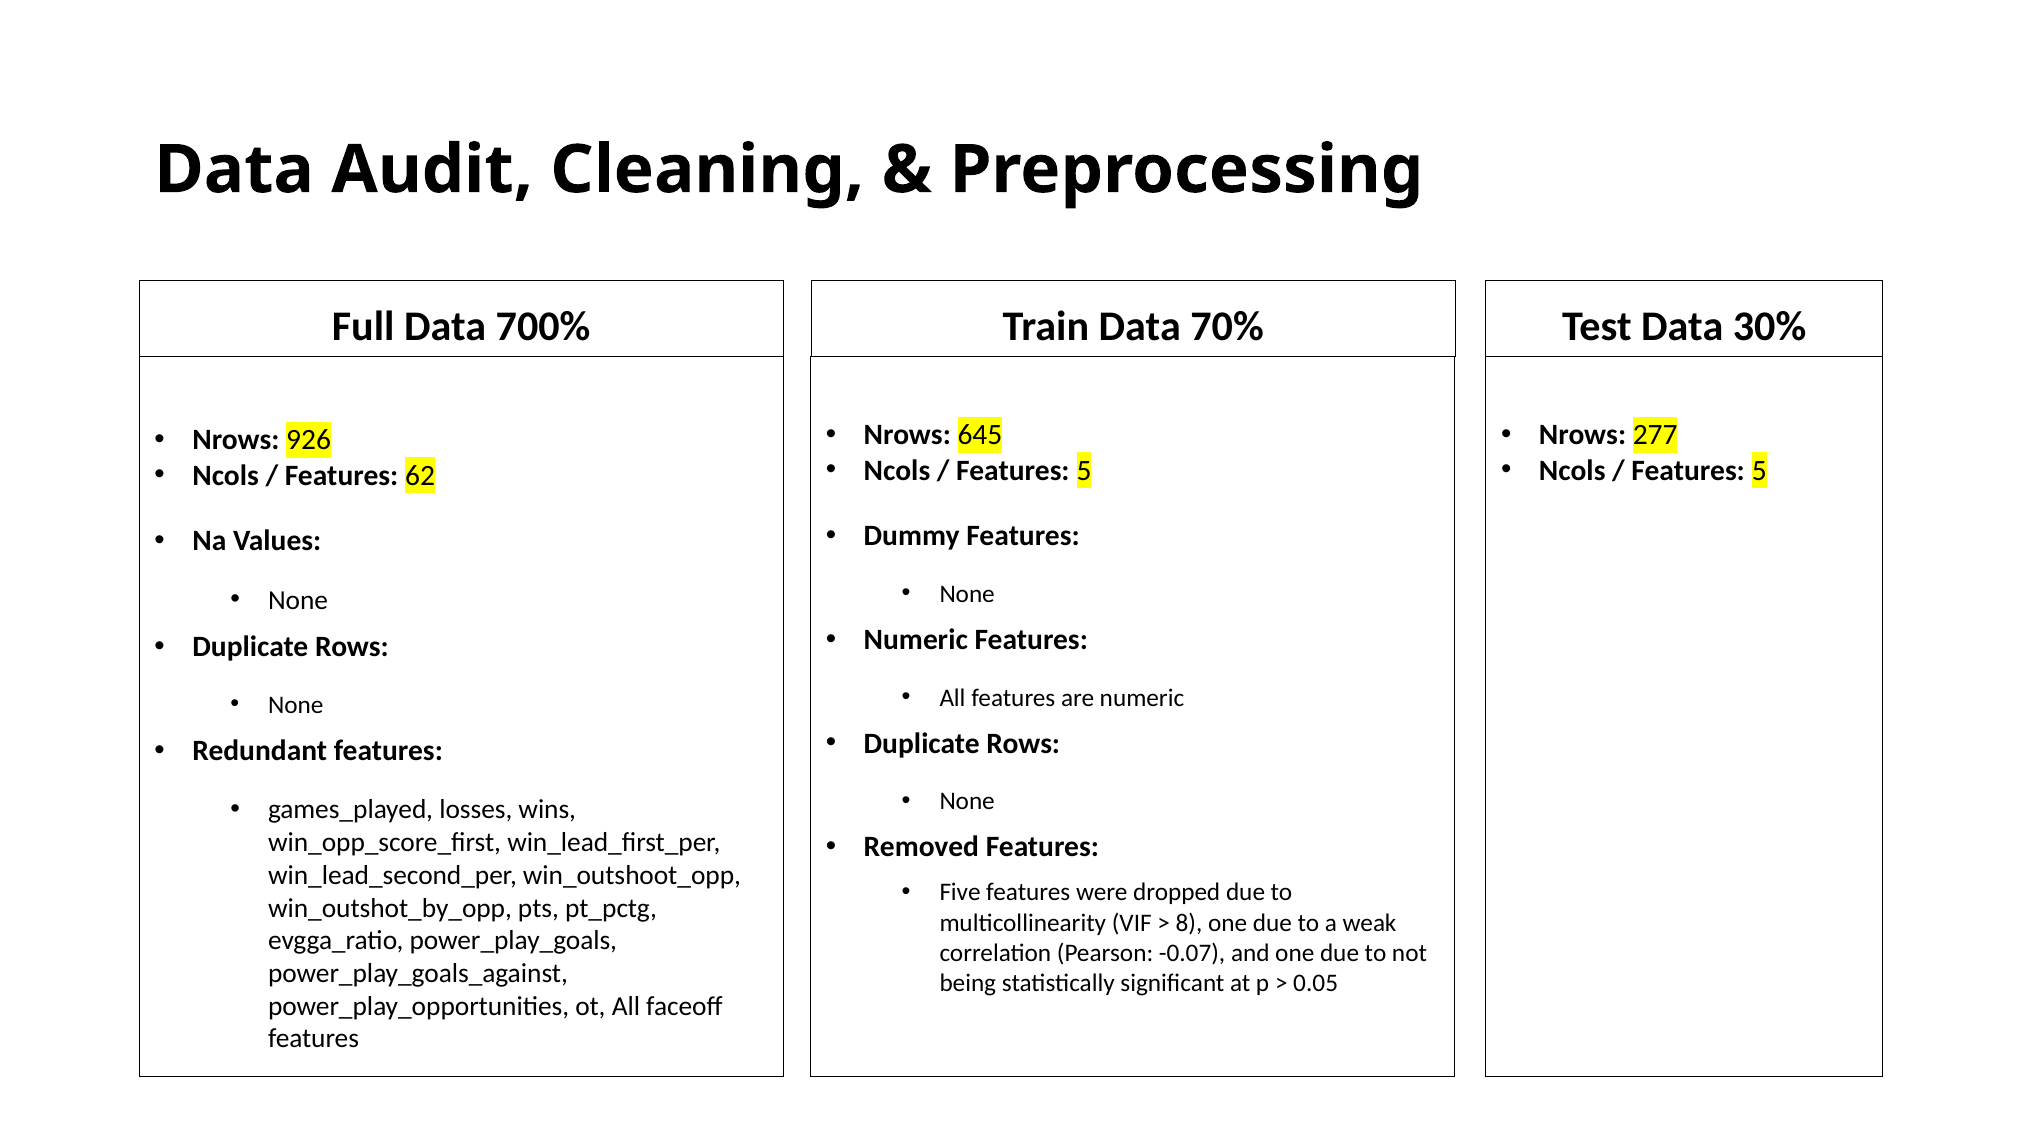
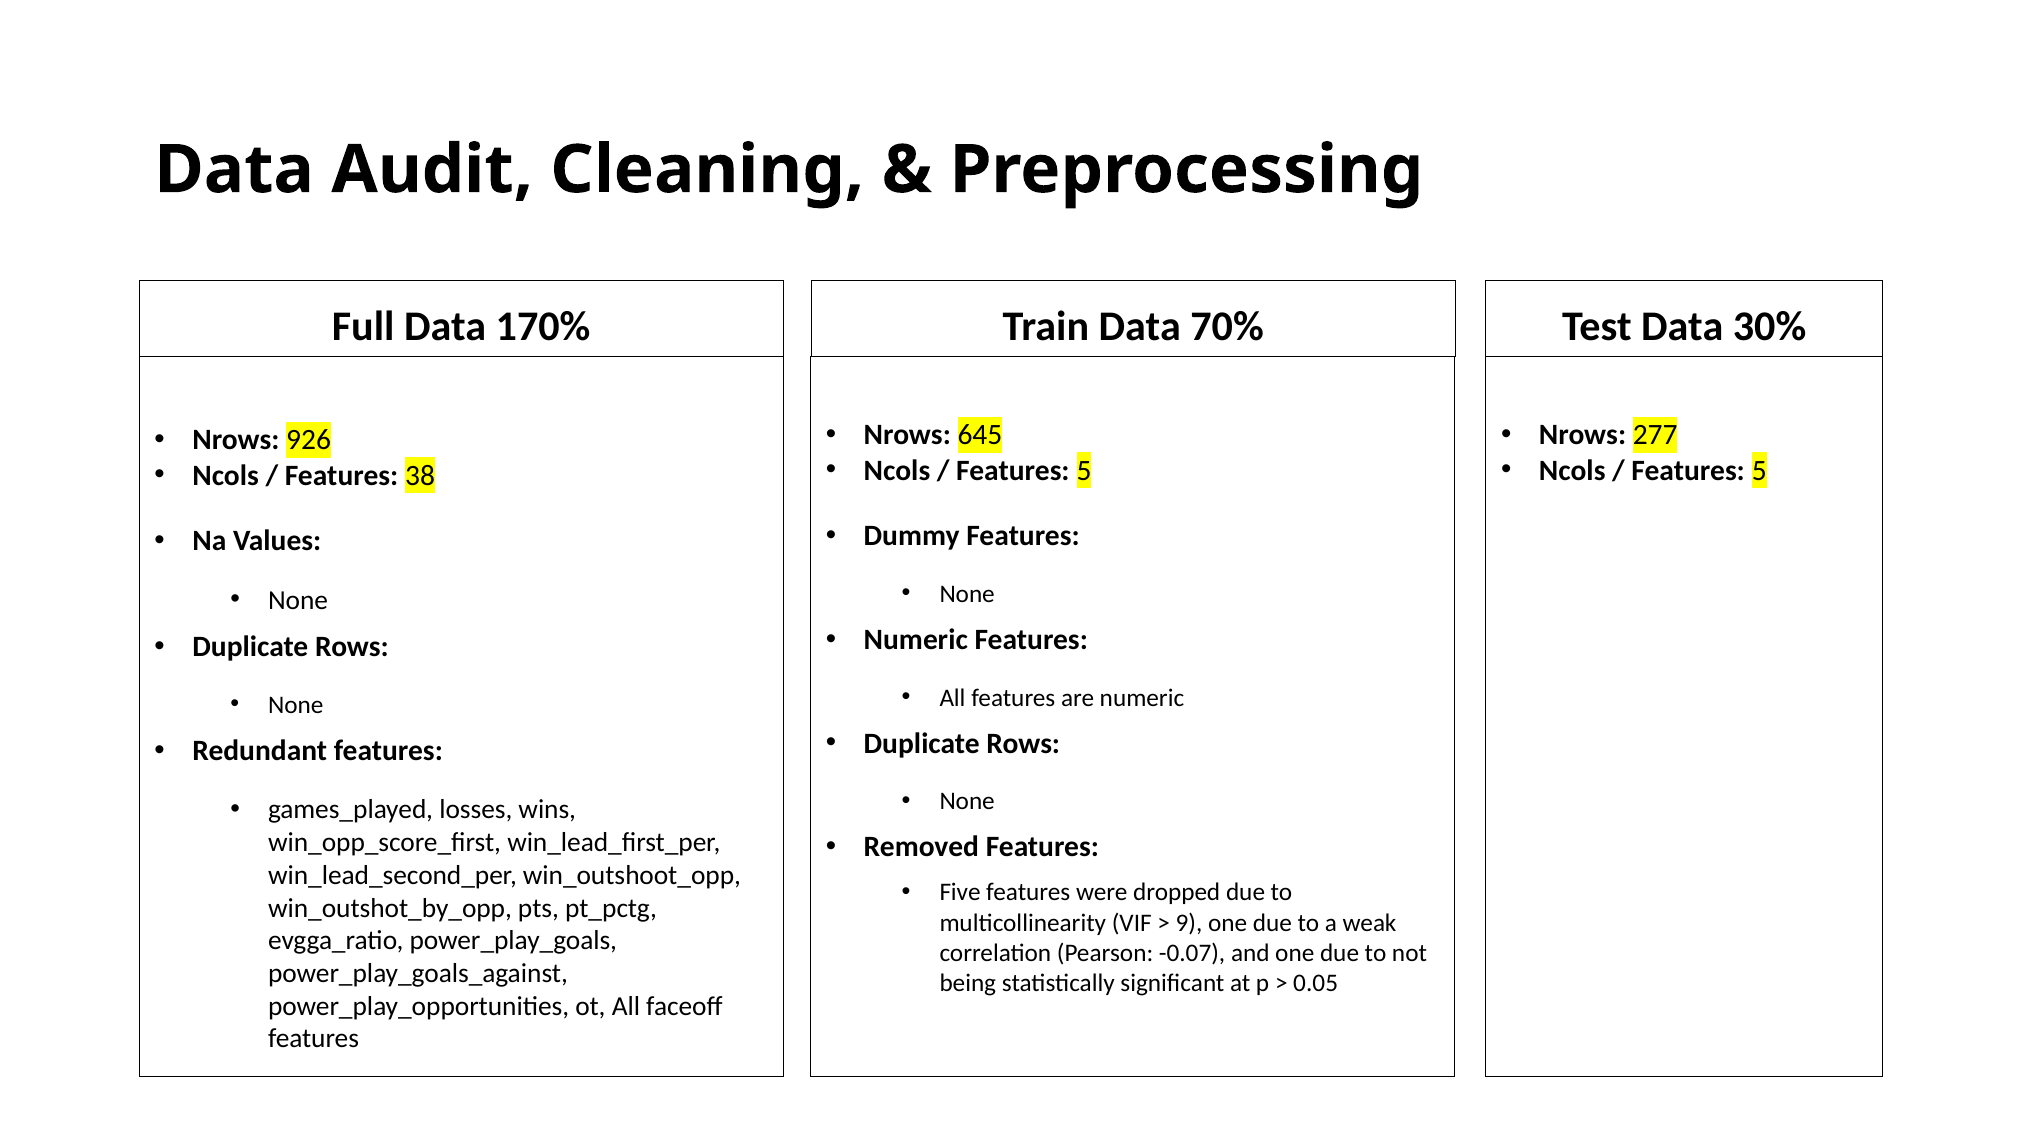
700%: 700% -> 170% (543, 327)
62: 62 -> 38 (420, 475)
8: 8 -> 9 (1189, 923)
